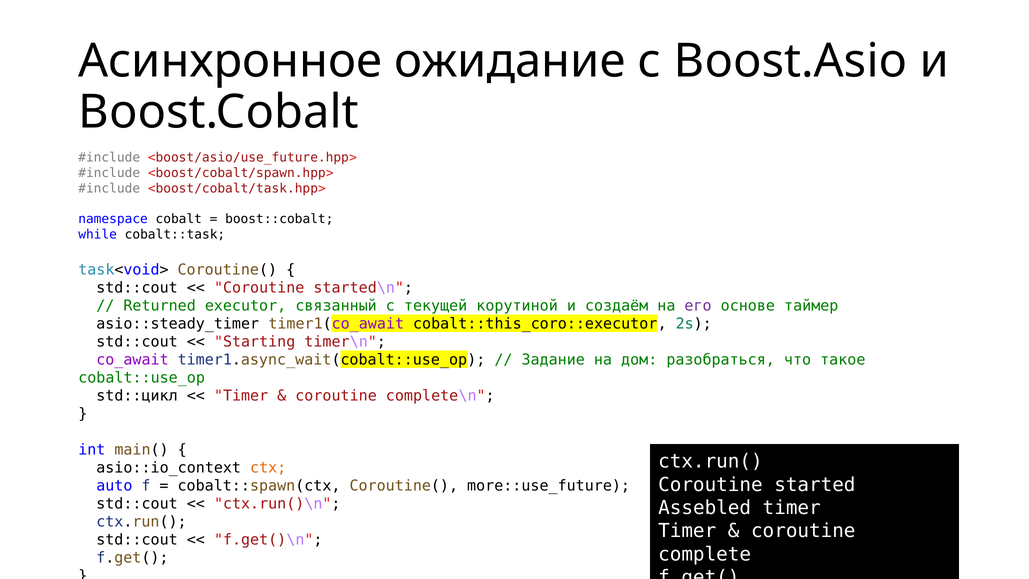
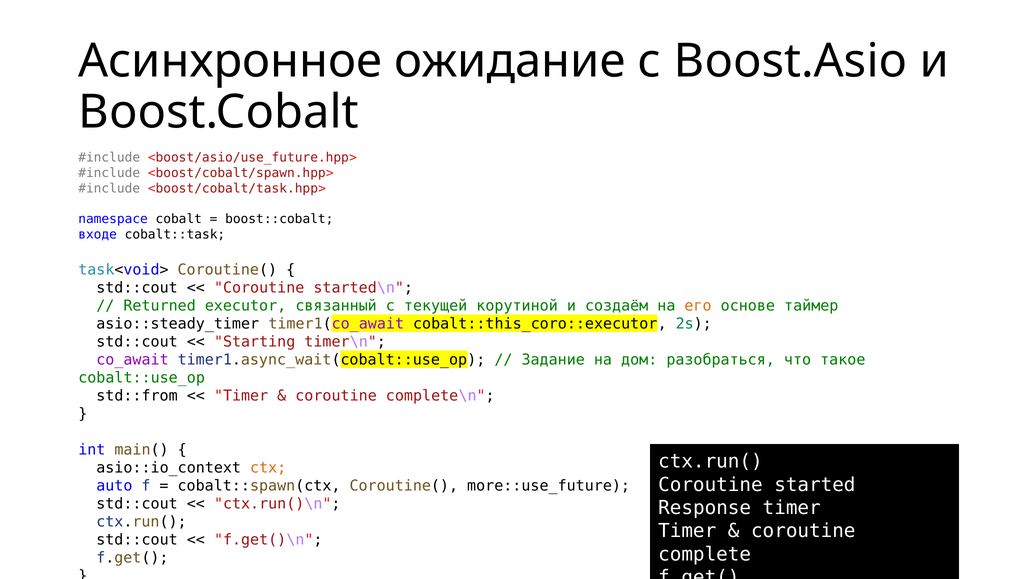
while: while -> входе (98, 235)
его colour: purple -> orange (698, 306)
std::цикл: std::цикл -> std::from (137, 396)
Assebled: Assebled -> Response (705, 508)
